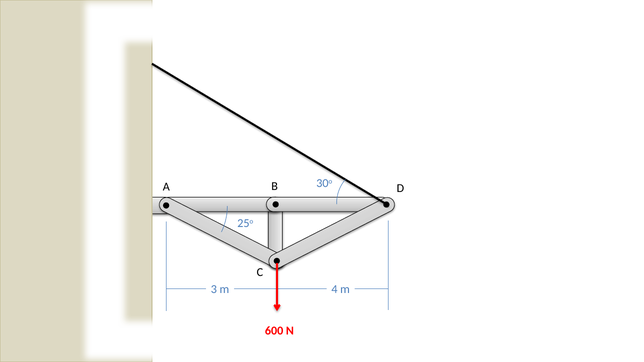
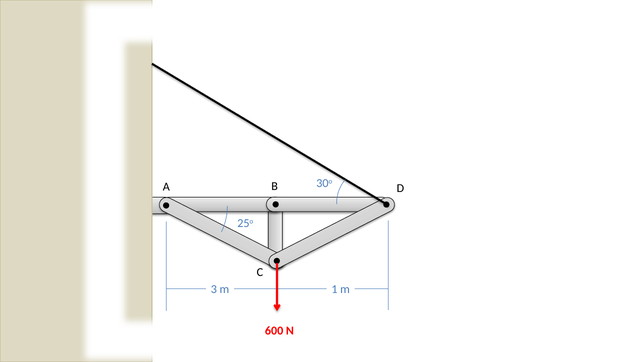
4: 4 -> 1 (335, 289)
